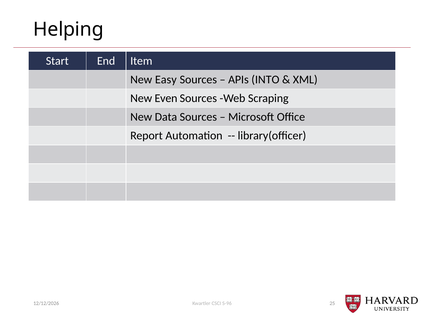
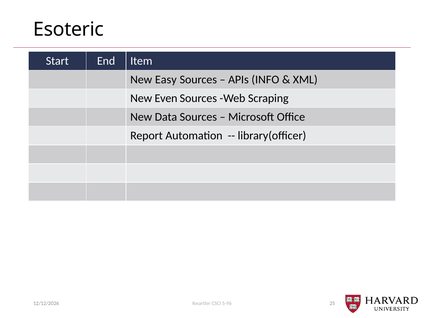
Helping: Helping -> Esoteric (68, 29)
INTO: INTO -> INFO (265, 80)
